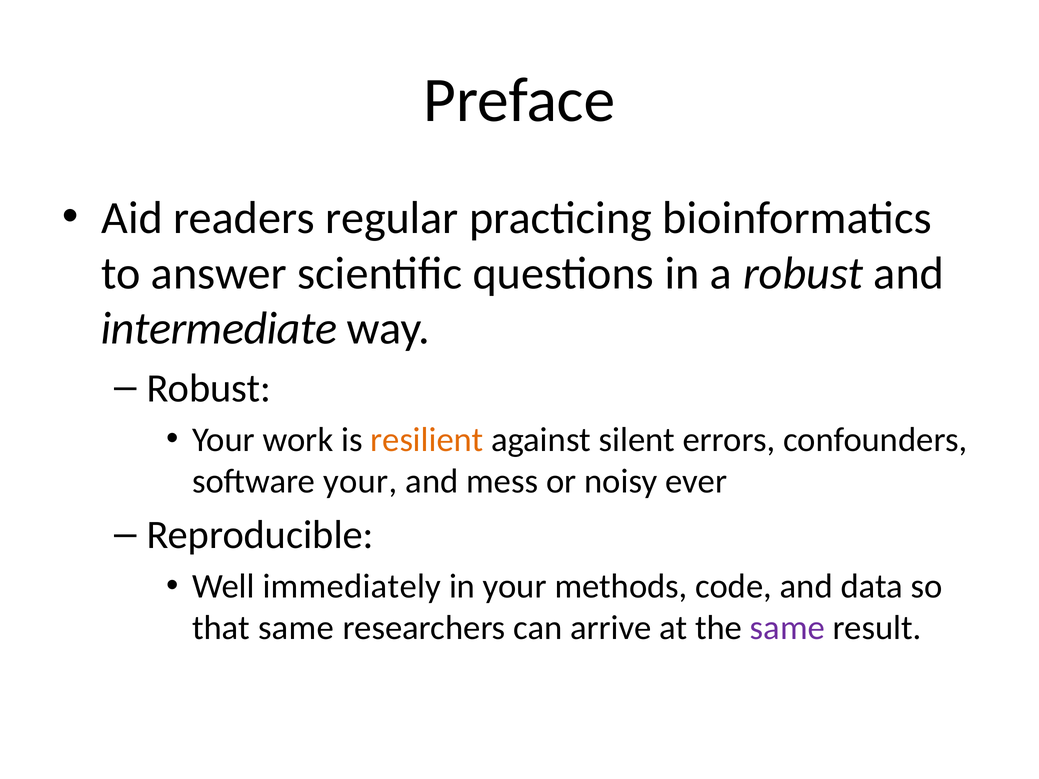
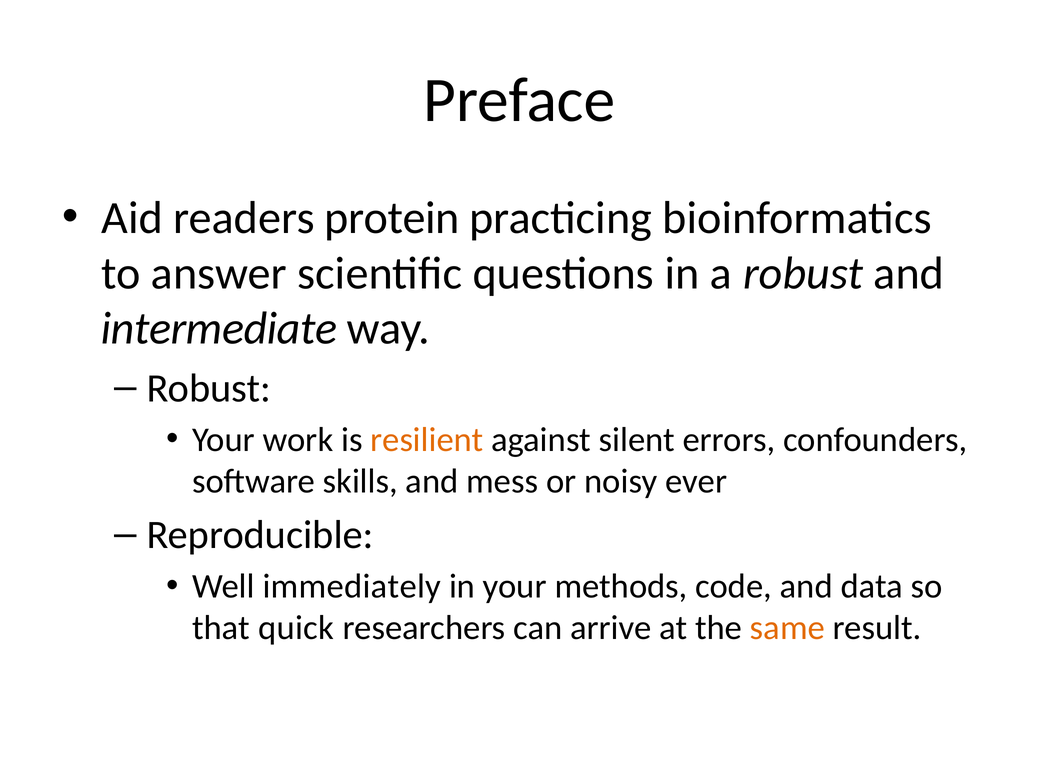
regular: regular -> protein (392, 218)
software your: your -> skills (360, 482)
that same: same -> quick (296, 628)
same colour: purple -> orange (787, 628)
